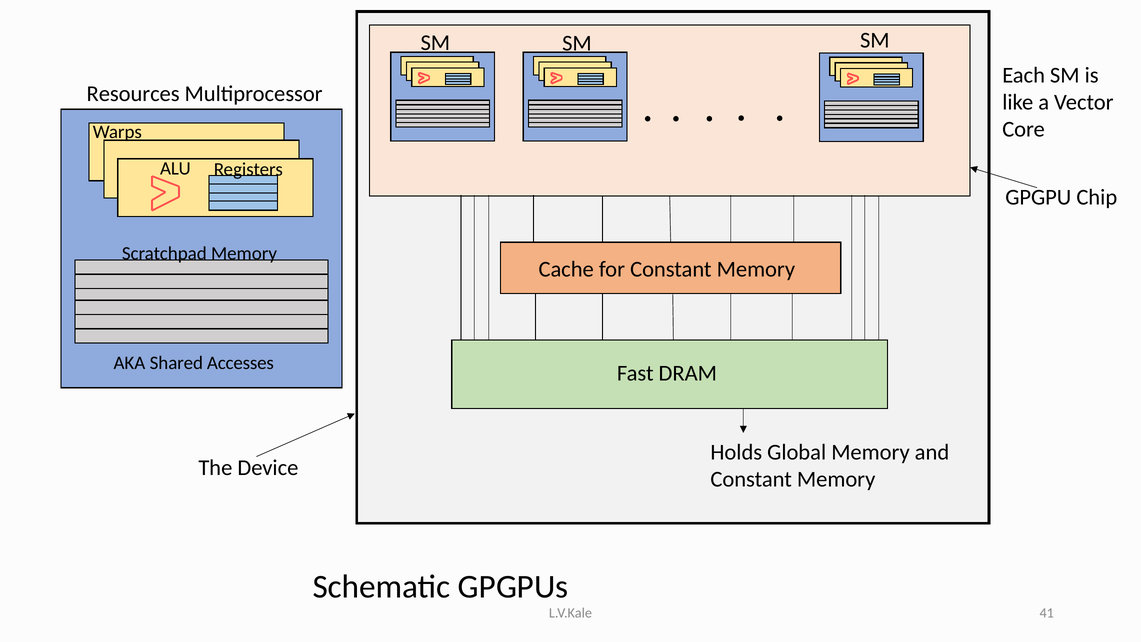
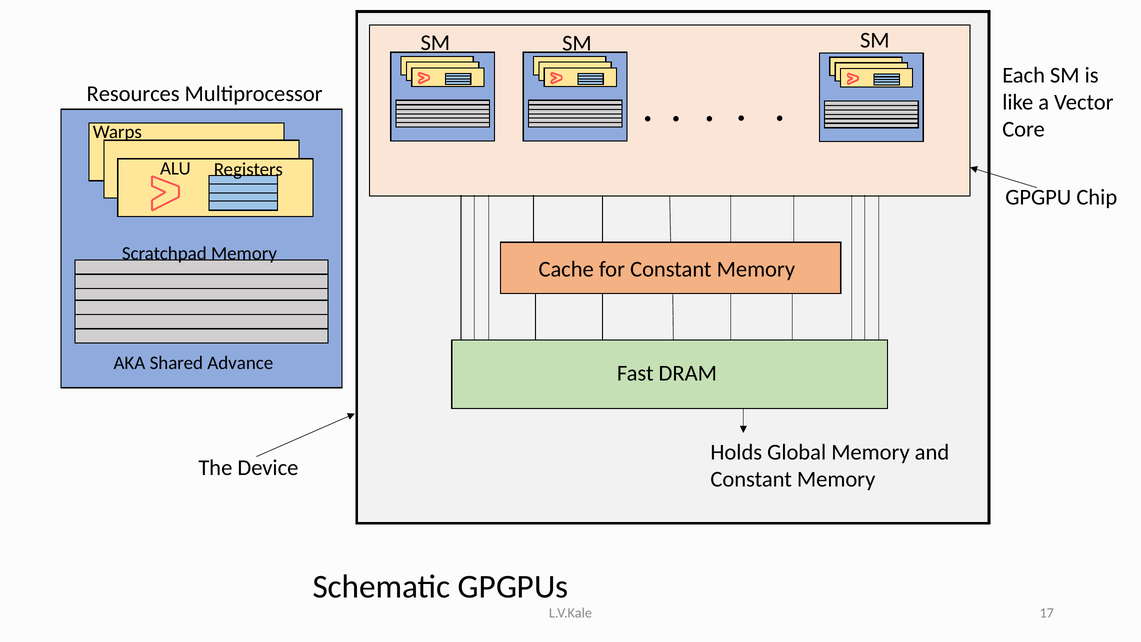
Accesses: Accesses -> Advance (240, 363)
41: 41 -> 17 (1047, 613)
